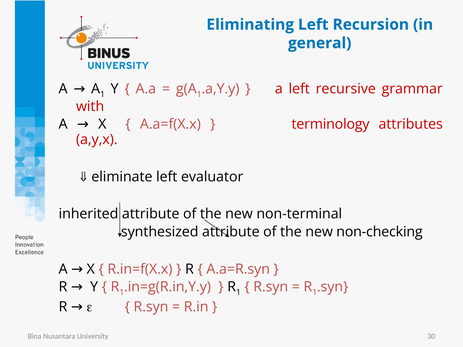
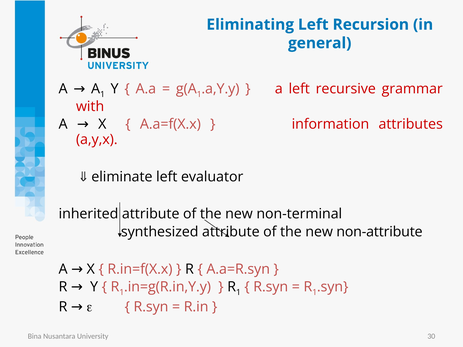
terminology: terminology -> information (330, 124)
non-checking: non-checking -> non-attribute (379, 232)
